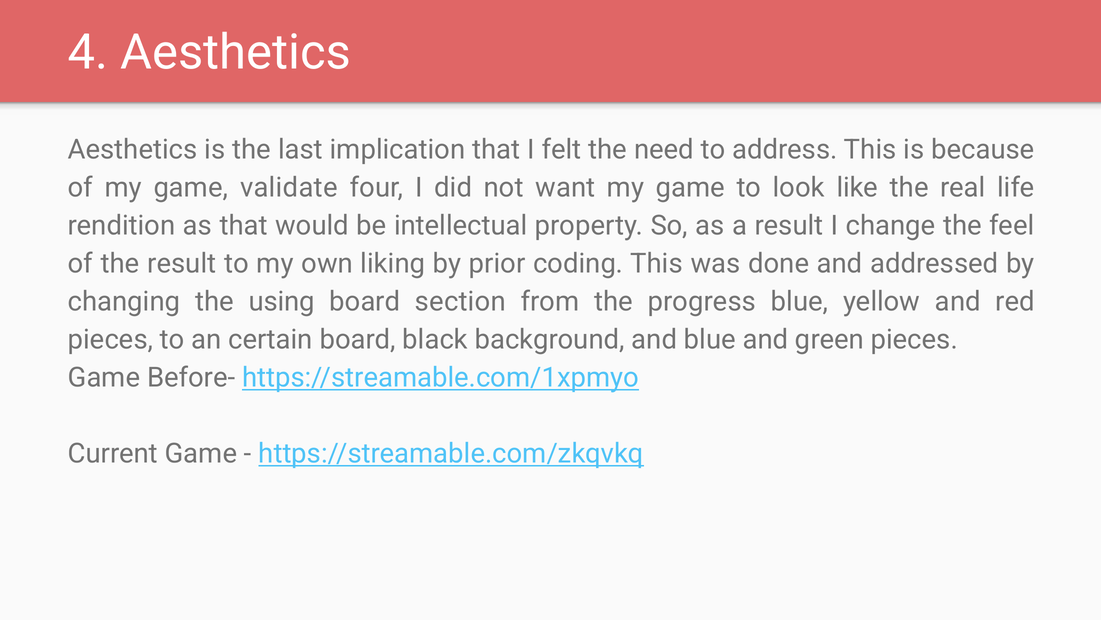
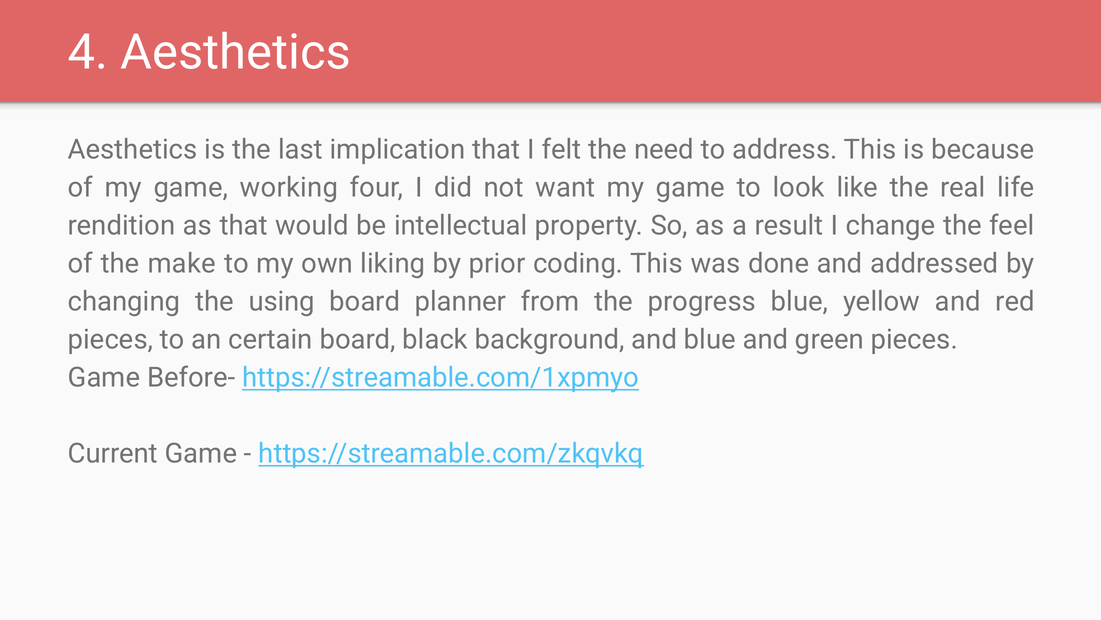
validate: validate -> working (289, 188)
the result: result -> make (182, 263)
section: section -> planner (460, 301)
